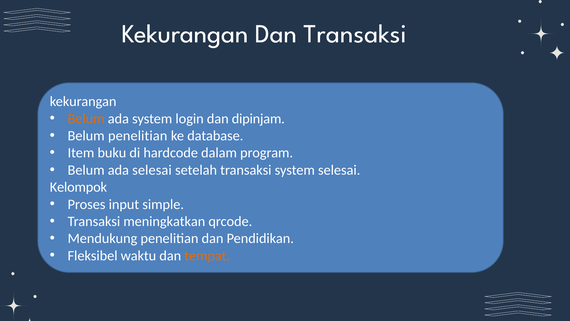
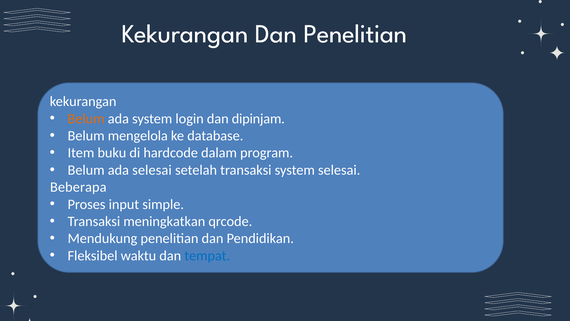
Dan Transaksi: Transaksi -> Penelitian (355, 34)
Belum penelitian: penelitian -> mengelola (138, 136)
Kelompok: Kelompok -> Beberapa (78, 187)
tempat colour: orange -> blue (207, 255)
